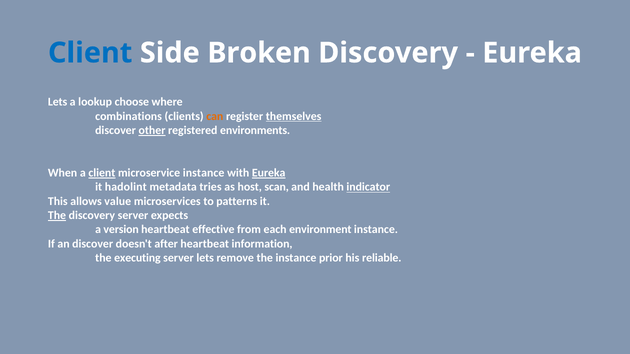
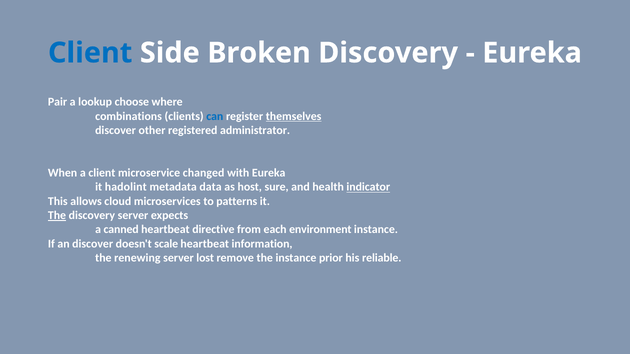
Lets: Lets -> Pair (58, 102)
can colour: orange -> blue (215, 116)
other underline: present -> none (152, 131)
environments: environments -> administrator (255, 131)
client underline: present -> none (102, 173)
microservice instance: instance -> changed (204, 173)
Eureka underline: present -> none (269, 173)
tries: tries -> data (211, 187)
scan: scan -> sure (277, 187)
value: value -> cloud (118, 201)
version: version -> canned (121, 230)
effective: effective -> directive (213, 230)
after: after -> scale (166, 244)
executing: executing -> renewing (137, 258)
server lets: lets -> lost (205, 258)
